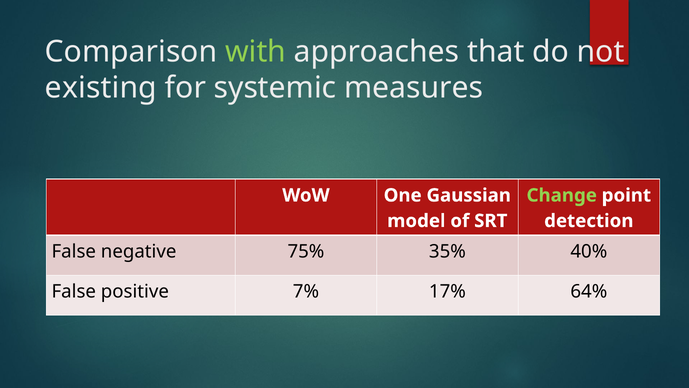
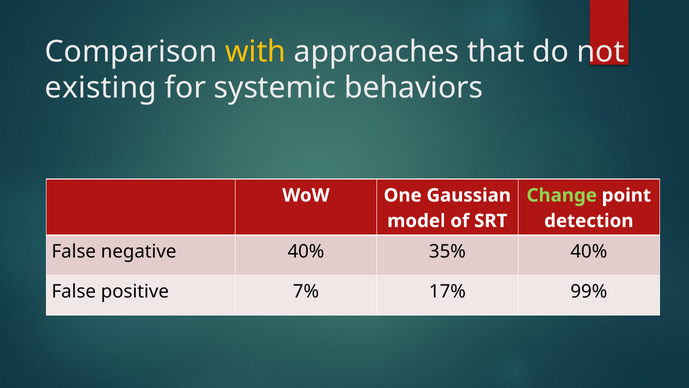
with colour: light green -> yellow (256, 52)
measures: measures -> behaviors (414, 88)
negative 75%: 75% -> 40% (306, 251)
64%: 64% -> 99% (589, 291)
